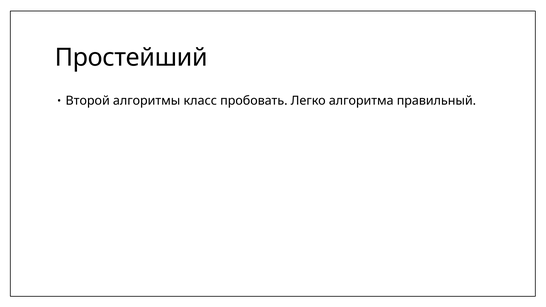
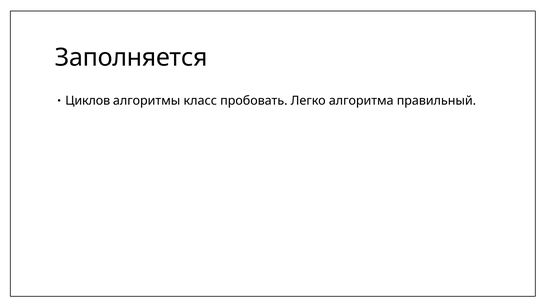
Простейший: Простейший -> Заполняется (131, 58)
Второй: Второй -> Циклов (88, 101)
